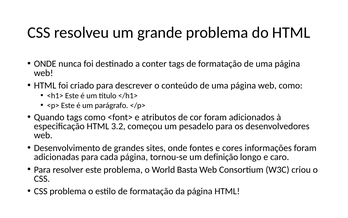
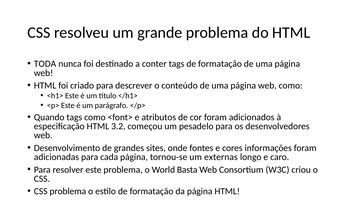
ONDE: ONDE -> TODA (45, 64)
definição: definição -> externas (221, 157)
